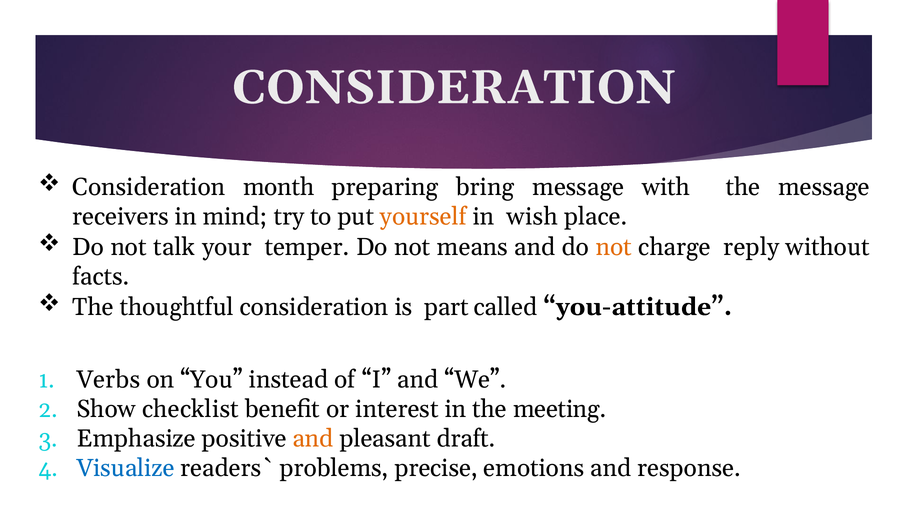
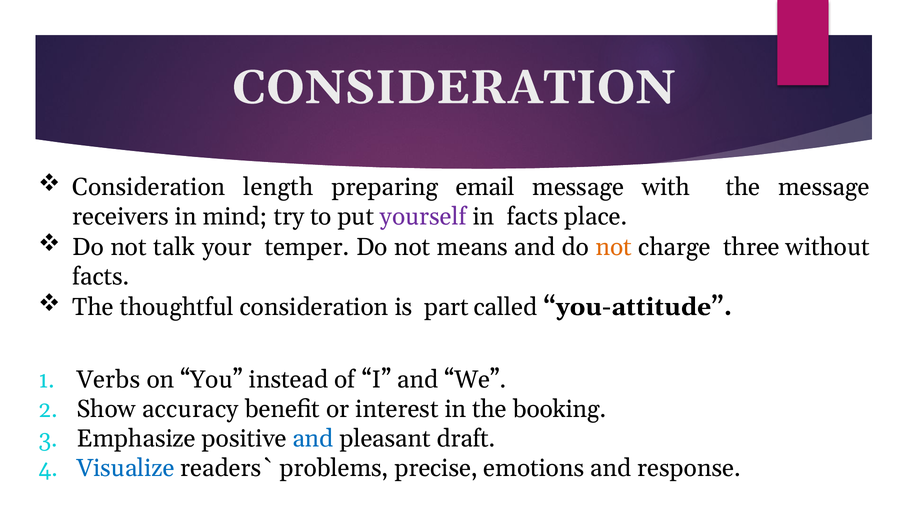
month: month -> length (278, 187)
bring: bring -> email (485, 187)
yourself colour: orange -> purple (423, 216)
in wish: wish -> facts (532, 216)
reply: reply -> three (752, 247)
checklist: checklist -> accuracy (190, 409)
meeting: meeting -> booking (560, 409)
and colour: orange -> blue (313, 438)
